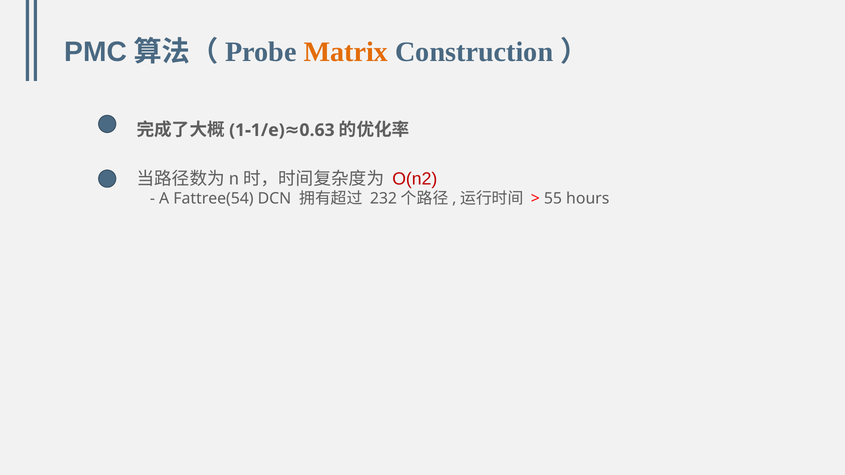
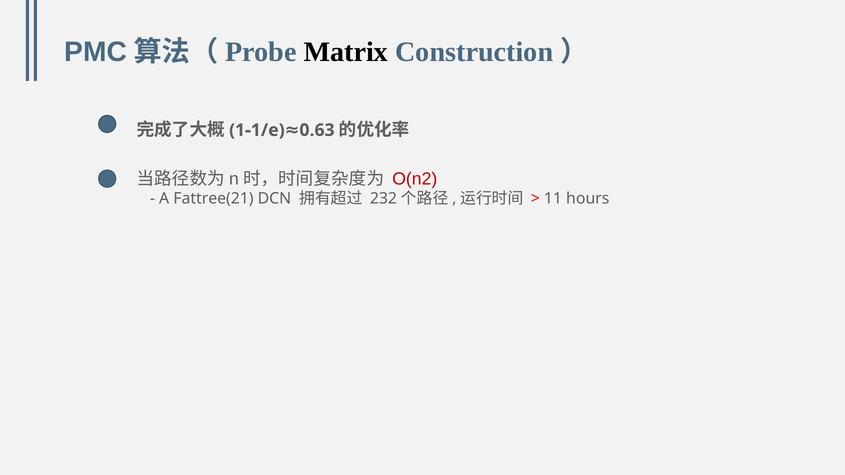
Matrix colour: orange -> black (346, 52)
Fattree(54: Fattree(54 -> Fattree(21 (213, 199)
55: 55 -> 11 (553, 199)
